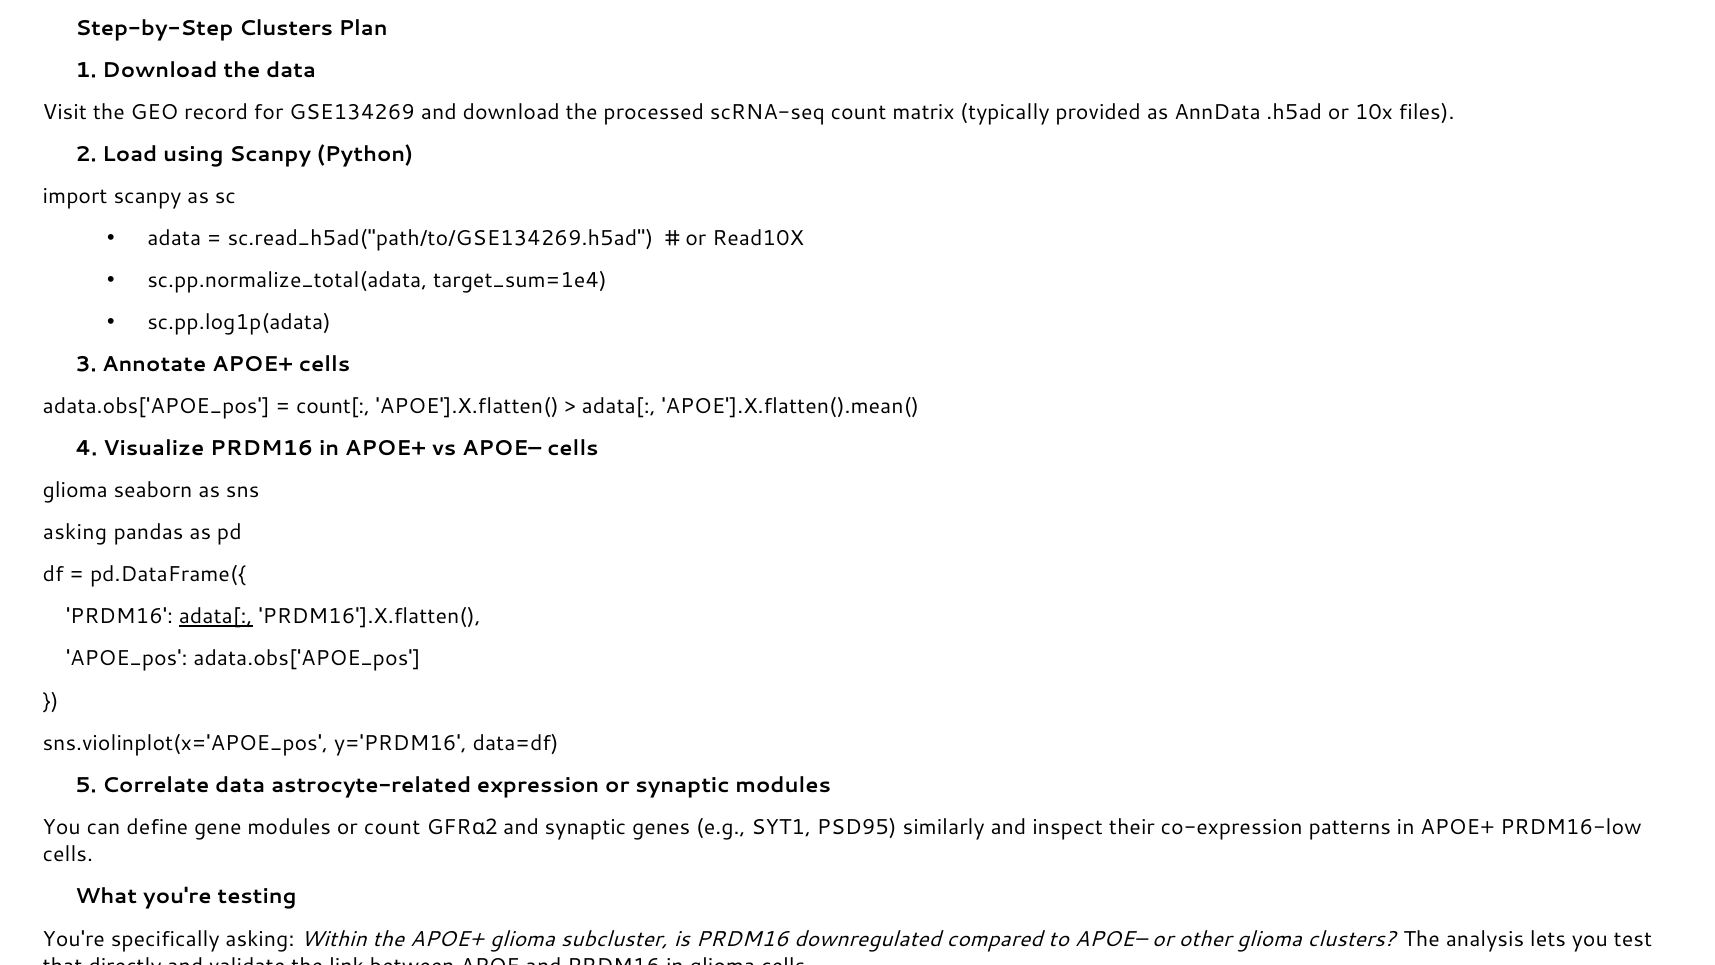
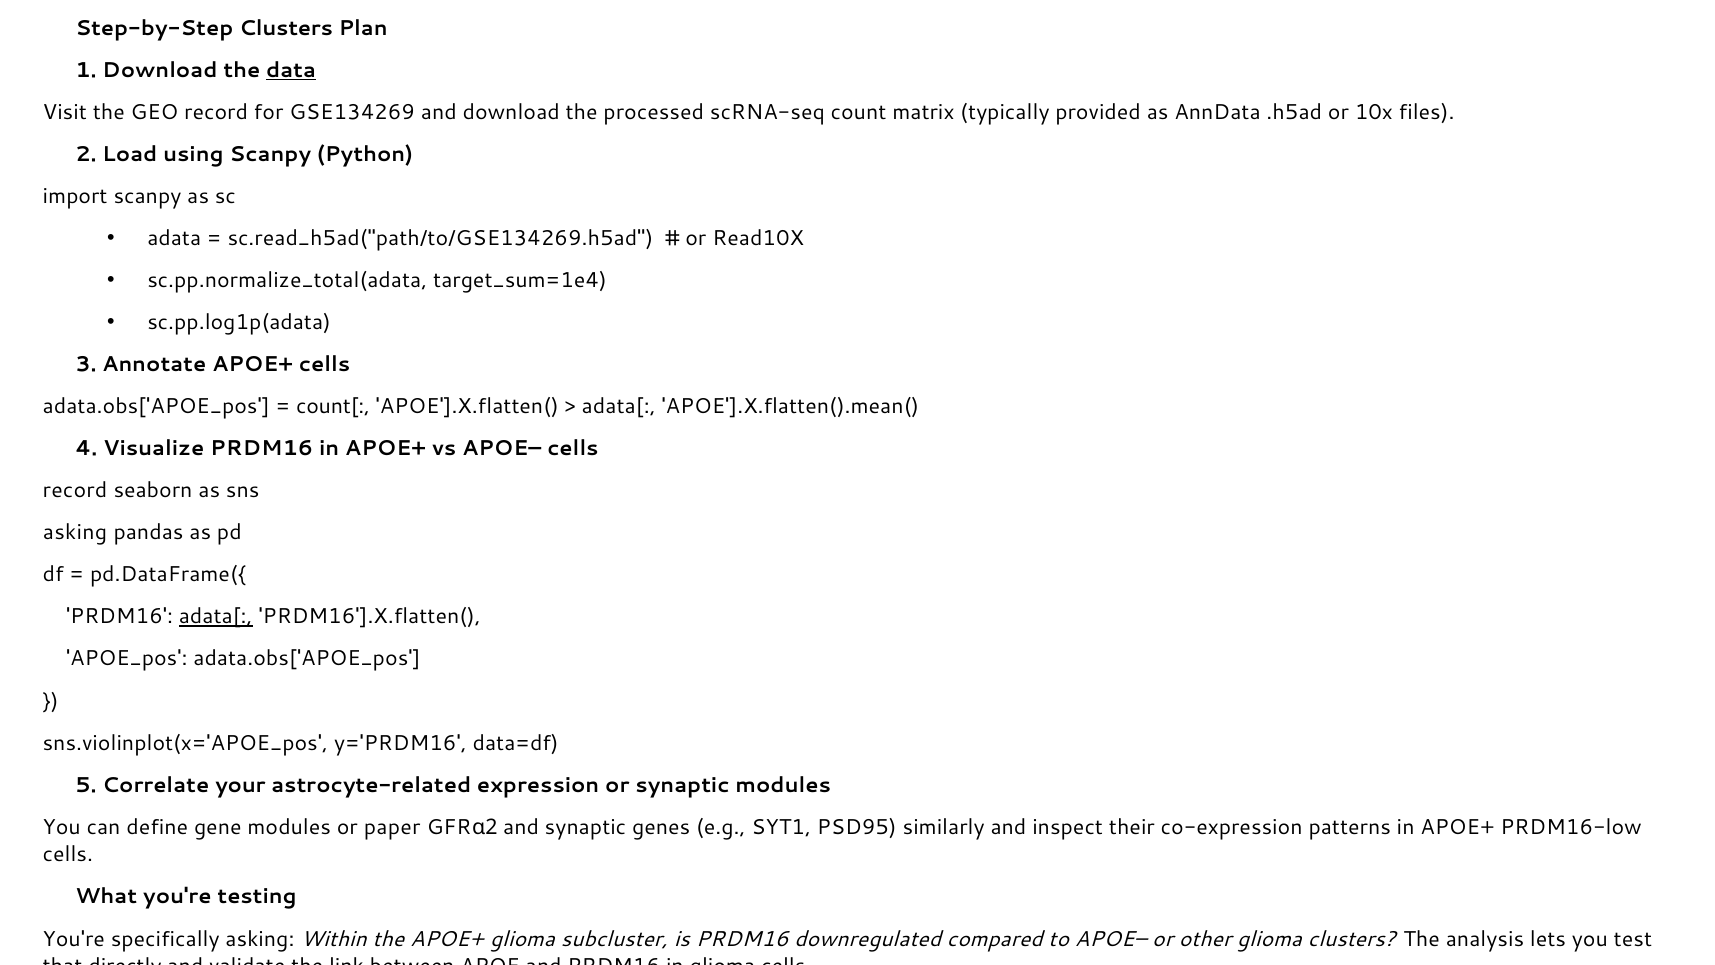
data underline: none -> present (291, 70)
glioma: glioma -> record (75, 491)
Correlate data: data -> your (240, 785)
or count: count -> paper (392, 827)
